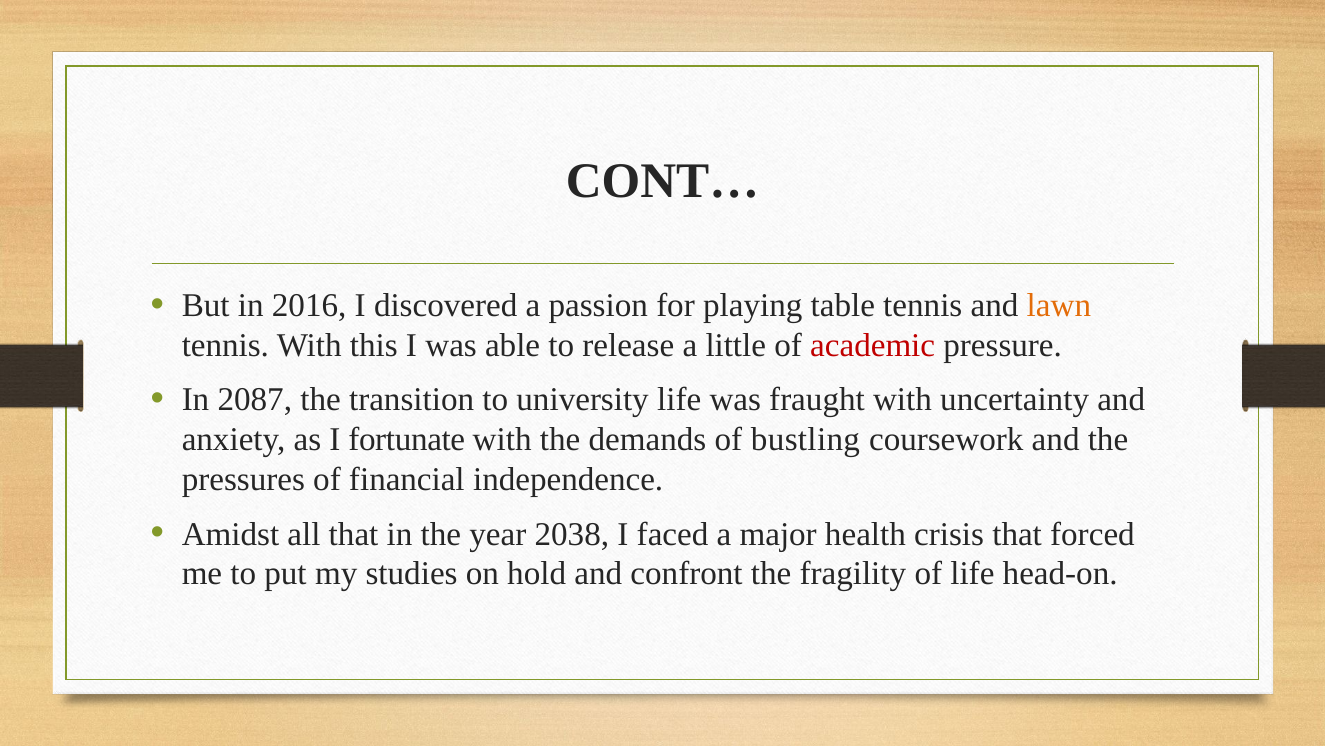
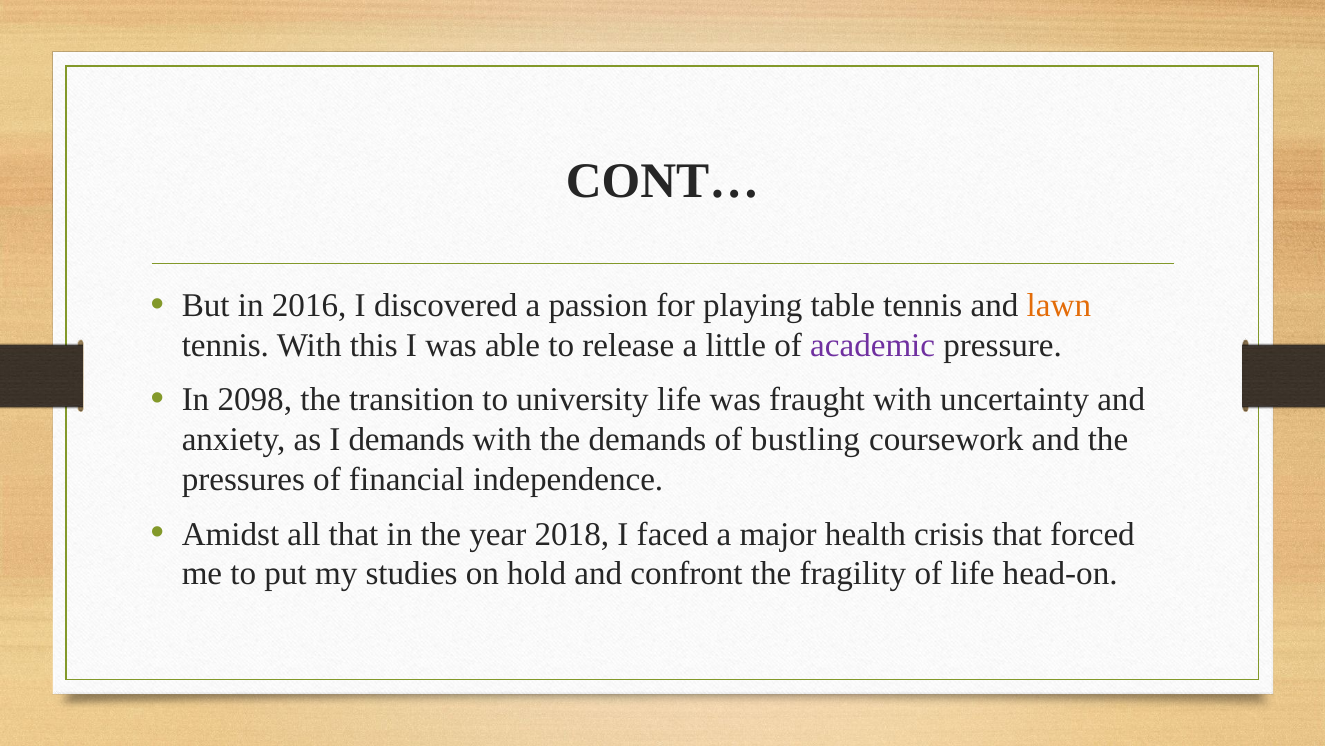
academic colour: red -> purple (873, 345)
2087: 2087 -> 2098 (255, 399)
I fortunate: fortunate -> demands (407, 439)
2038: 2038 -> 2018 (572, 534)
